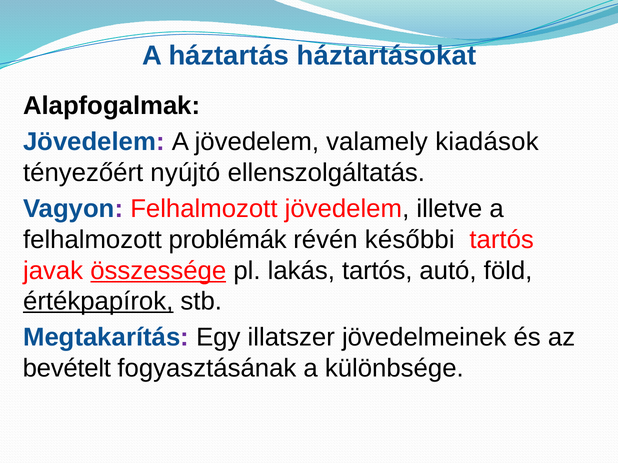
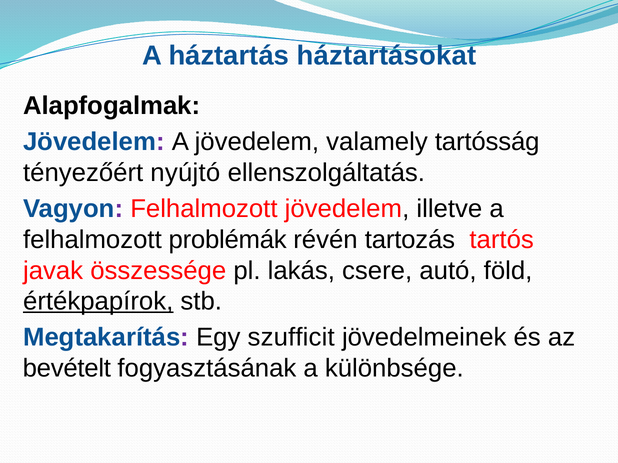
kiadások: kiadások -> tartósság (487, 142)
későbbi: későbbi -> tartozás (410, 240)
összessége underline: present -> none (158, 271)
lakás tartós: tartós -> csere (377, 271)
illatszer: illatszer -> szufficit (291, 338)
